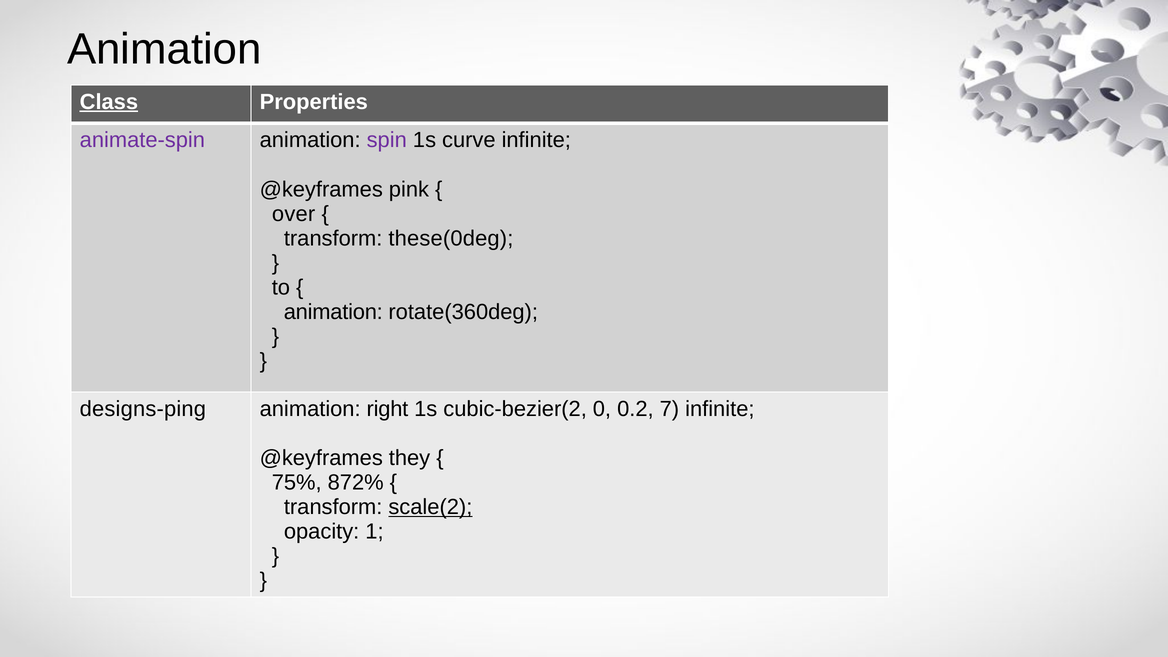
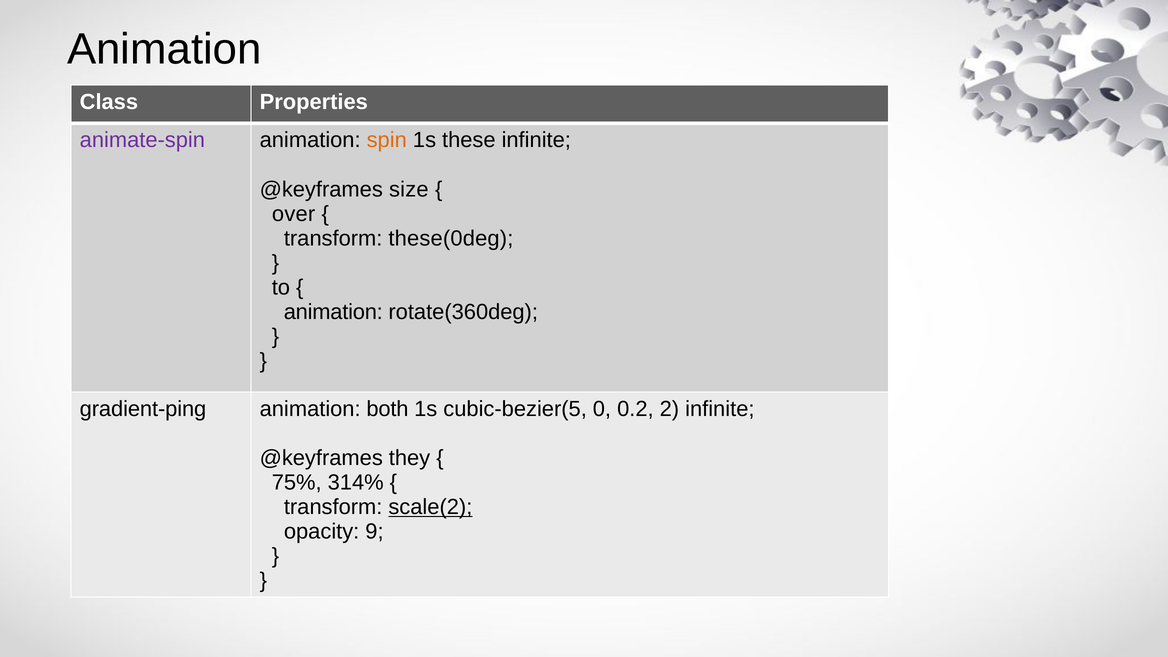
Class underline: present -> none (109, 102)
spin colour: purple -> orange (387, 140)
curve: curve -> these (469, 140)
pink: pink -> size (409, 189)
designs-ping: designs-ping -> gradient-ping (143, 409)
right: right -> both (387, 409)
cubic-bezier(2: cubic-bezier(2 -> cubic-bezier(5 (515, 409)
7: 7 -> 2 (669, 409)
872%: 872% -> 314% (356, 483)
1: 1 -> 9 (374, 532)
